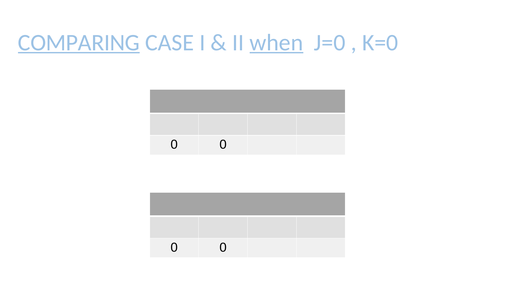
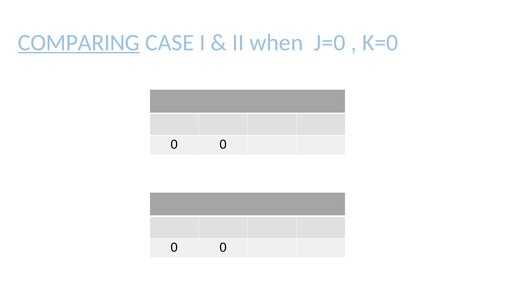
when underline: present -> none (276, 43)
